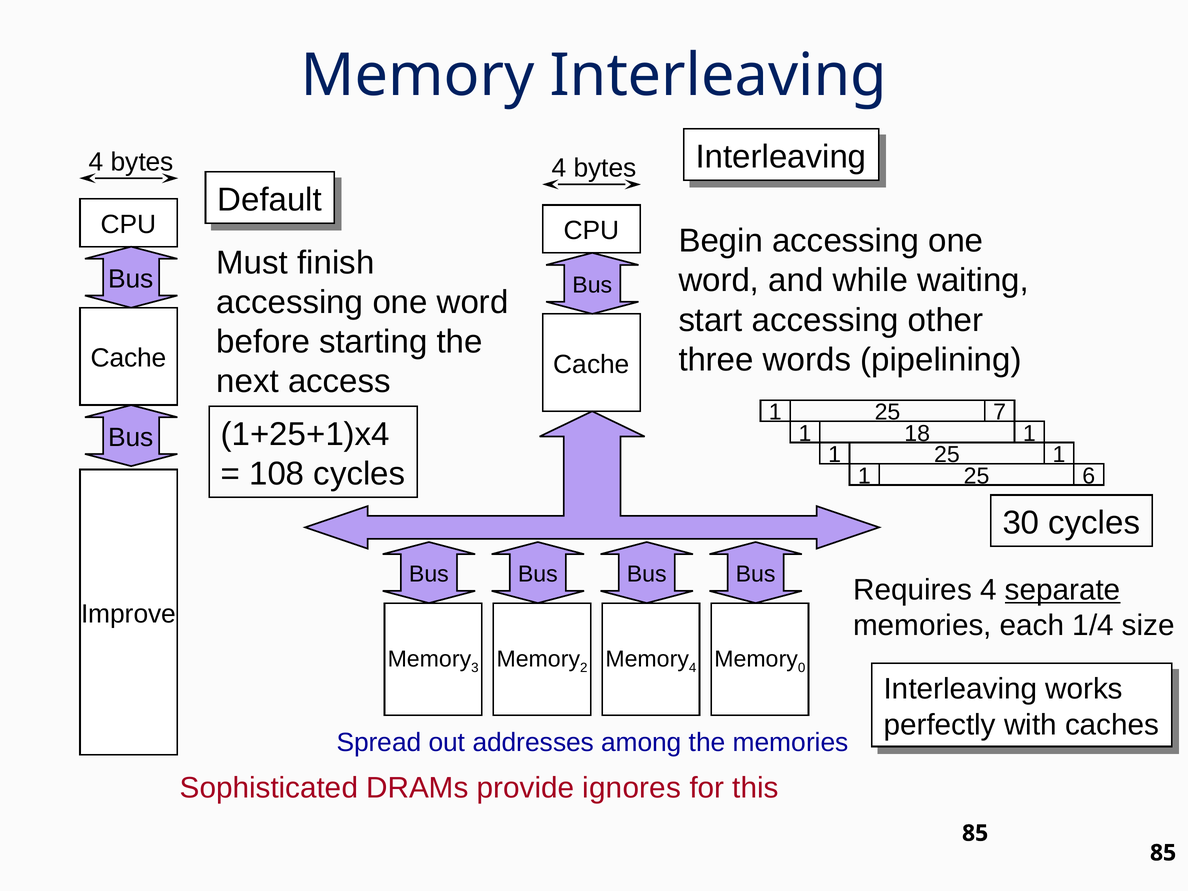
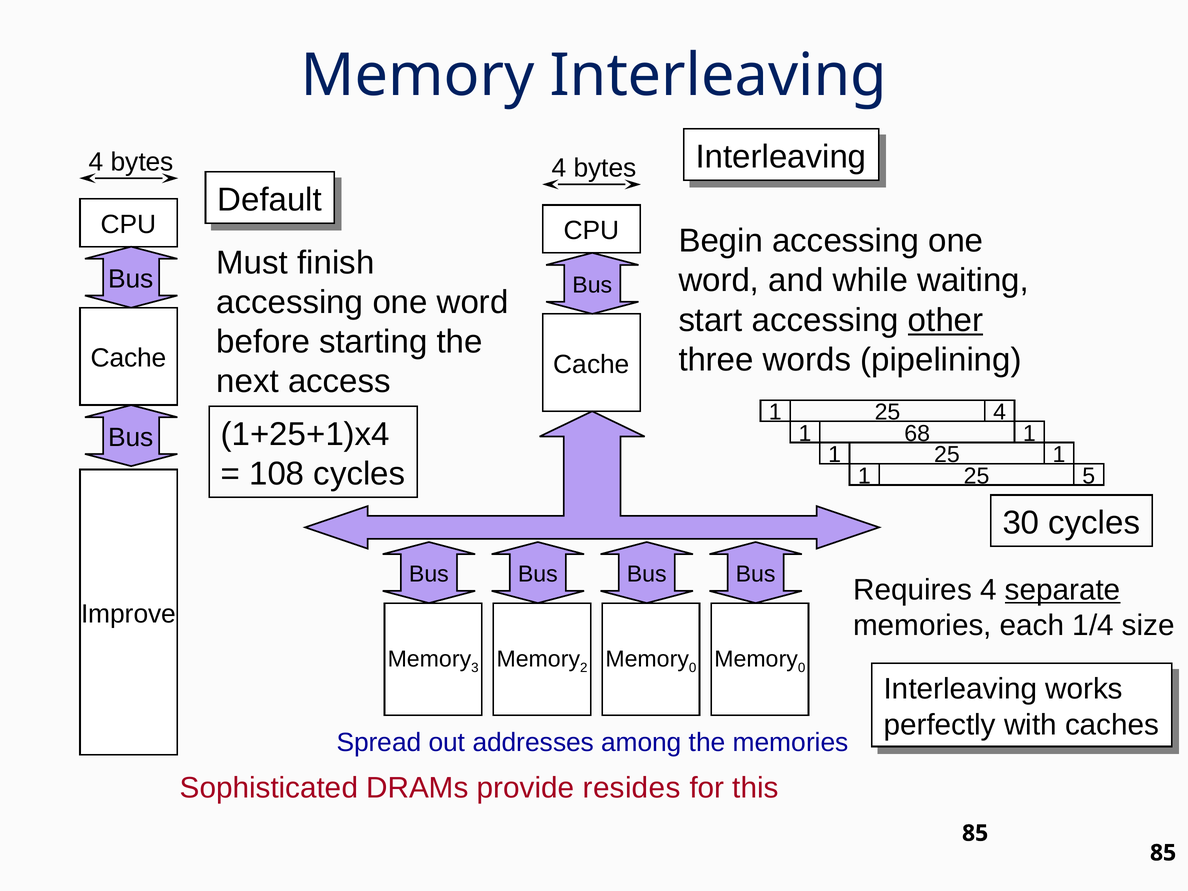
other underline: none -> present (946, 320)
25 7: 7 -> 4 (1000, 412)
18: 18 -> 68 (917, 434)
6: 6 -> 5 (1089, 476)
4: 4 -> 0 (693, 668)
ignores: ignores -> resides (632, 788)
